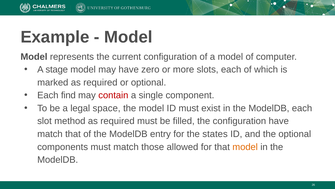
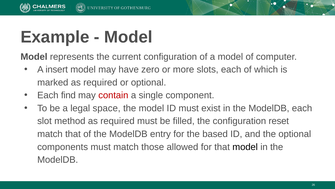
stage: stage -> insert (57, 69)
configuration have: have -> reset (279, 121)
states: states -> based (215, 134)
model colour: orange -> black (245, 146)
